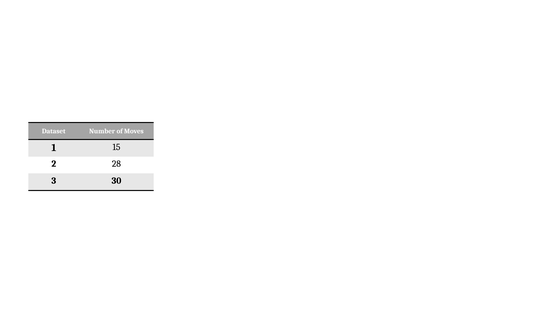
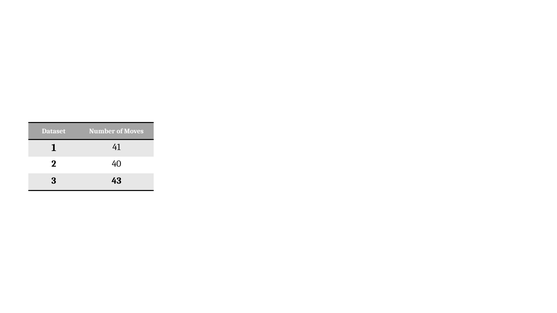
15: 15 -> 41 (116, 147)
28: 28 -> 40 (116, 164)
30: 30 -> 43 (116, 181)
